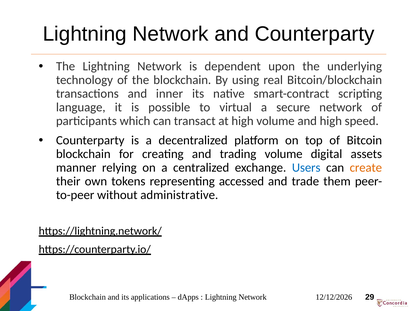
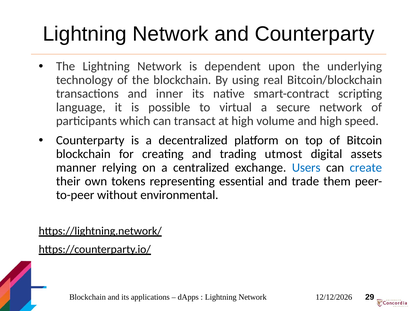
trading volume: volume -> utmost (283, 154)
create colour: orange -> blue (366, 168)
accessed: accessed -> essential (241, 182)
administrative: administrative -> environmental (179, 195)
